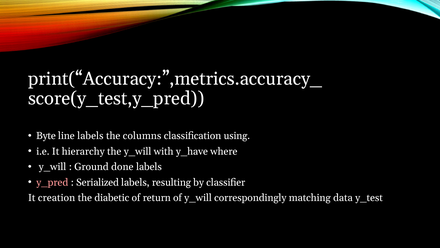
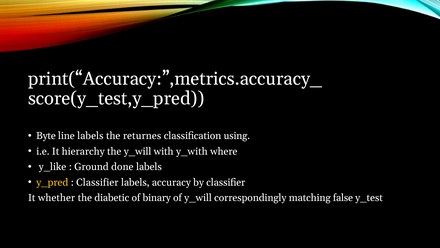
columns: columns -> returnes (142, 136)
y_have: y_have -> y_with (192, 151)
y_will: y_will -> y_like (52, 167)
y_pred colour: pink -> yellow (52, 182)
Serialized: Serialized -> Classifier (97, 182)
resulting: resulting -> accuracy (171, 182)
creation: creation -> whether (57, 197)
return: return -> binary (157, 197)
data: data -> false (343, 197)
